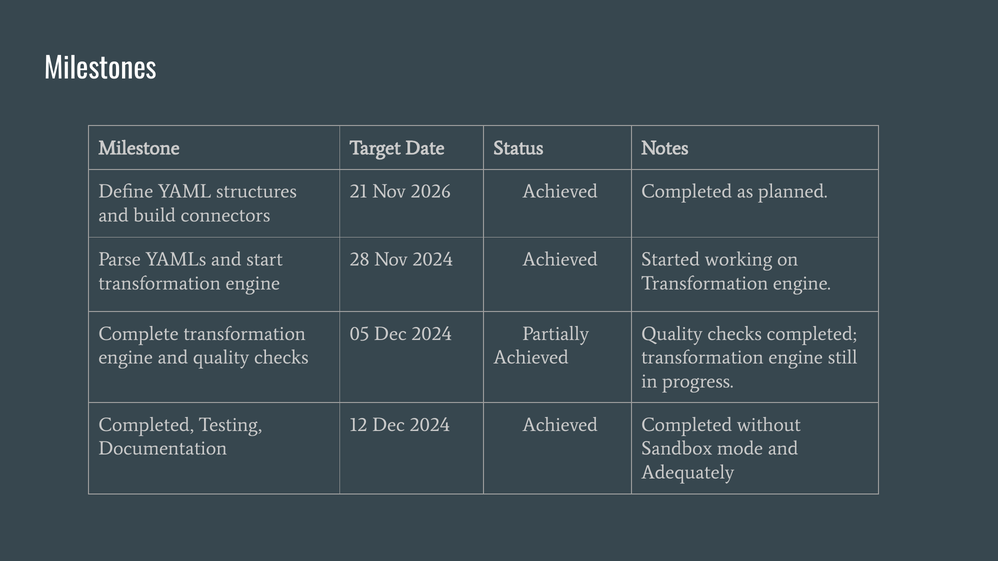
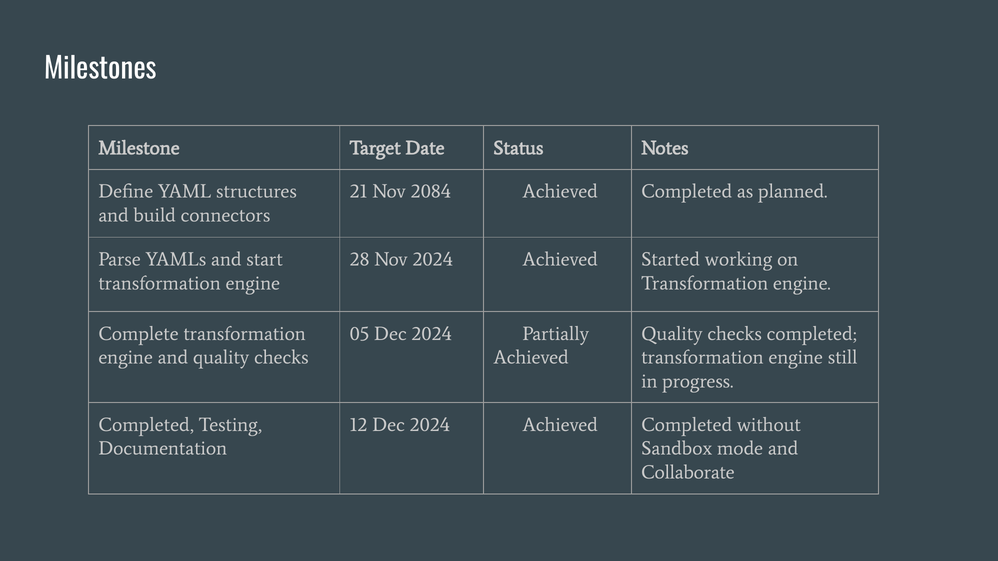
2026: 2026 -> 2084 (431, 192)
Adequately: Adequately -> Collaborate (688, 473)
